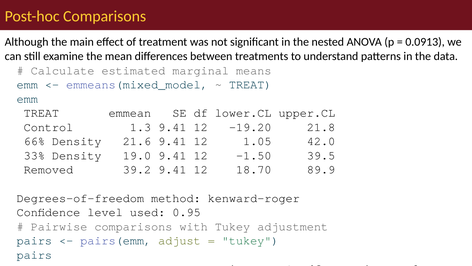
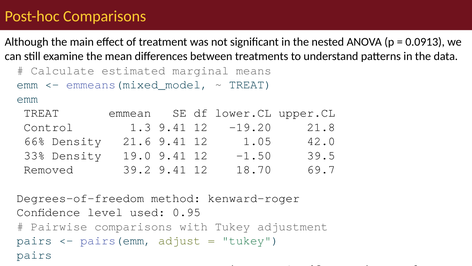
89.9: 89.9 -> 69.7 (321, 169)
